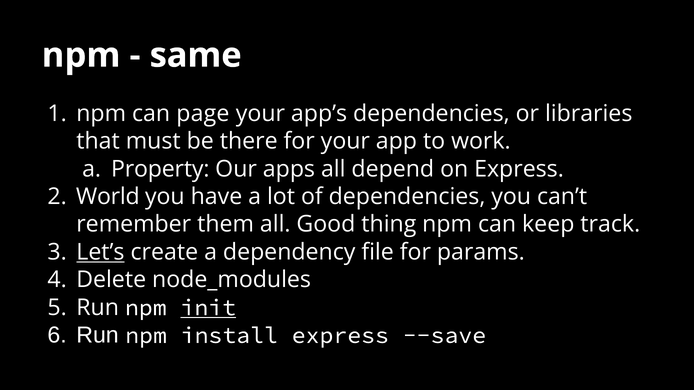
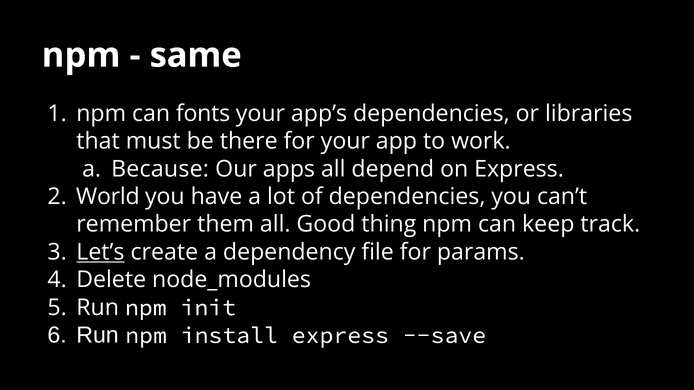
page: page -> fonts (203, 114)
Property: Property -> Because (160, 169)
init underline: present -> none (208, 308)
